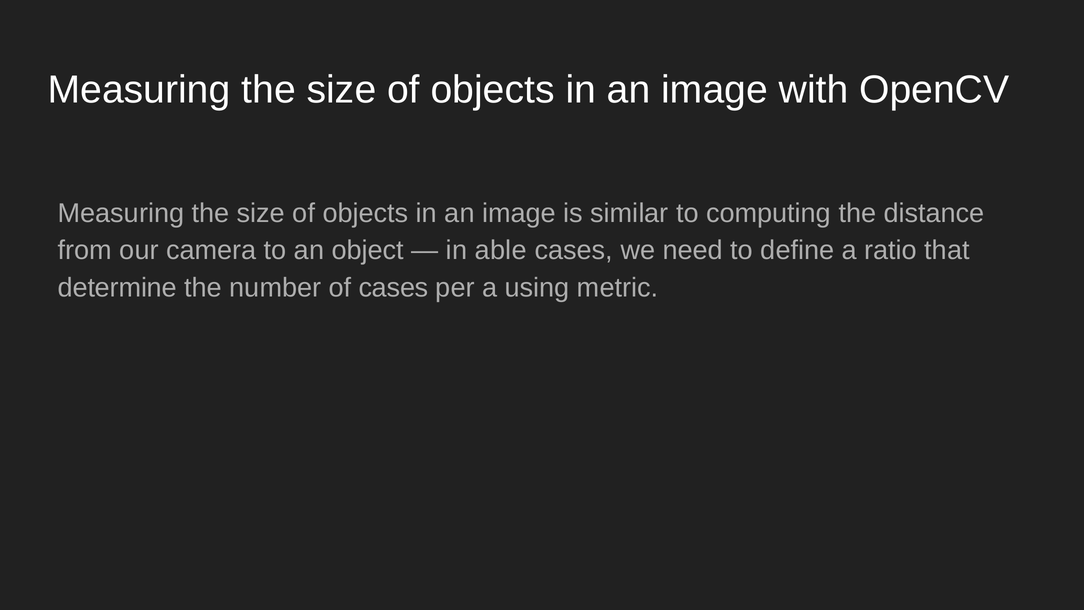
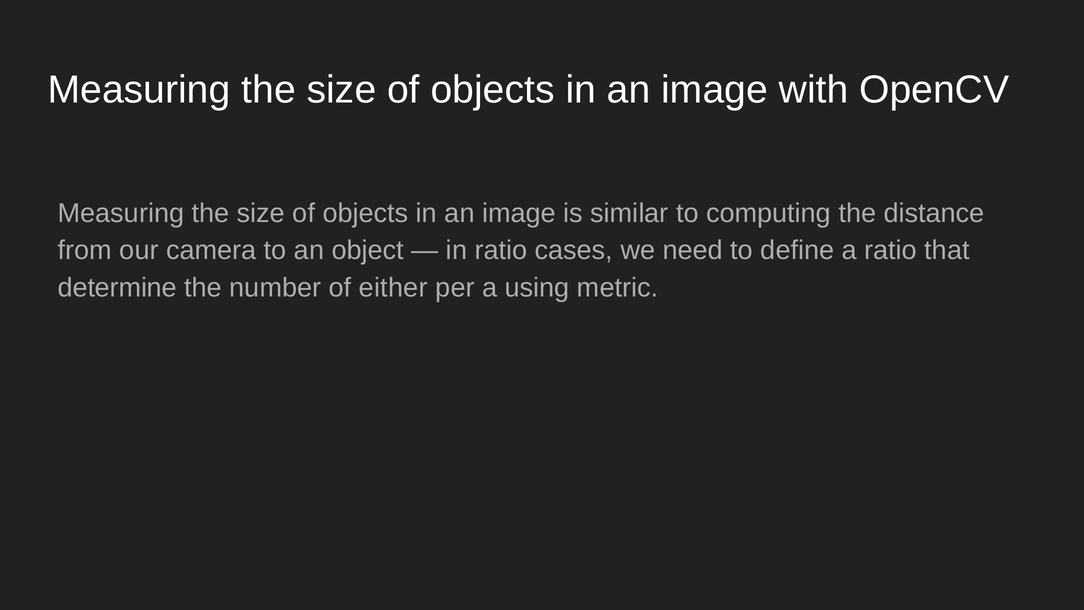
in able: able -> ratio (501, 250)
of cases: cases -> either (393, 288)
